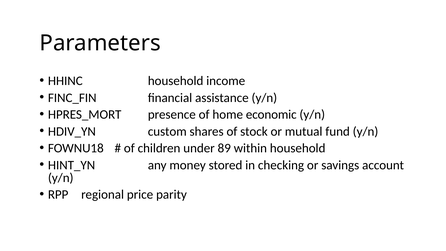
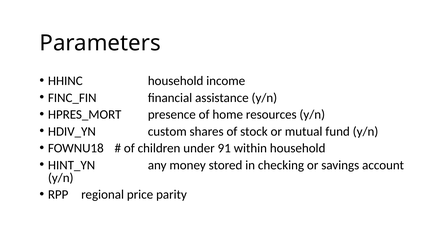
economic: economic -> resources (271, 114)
89: 89 -> 91 (224, 148)
